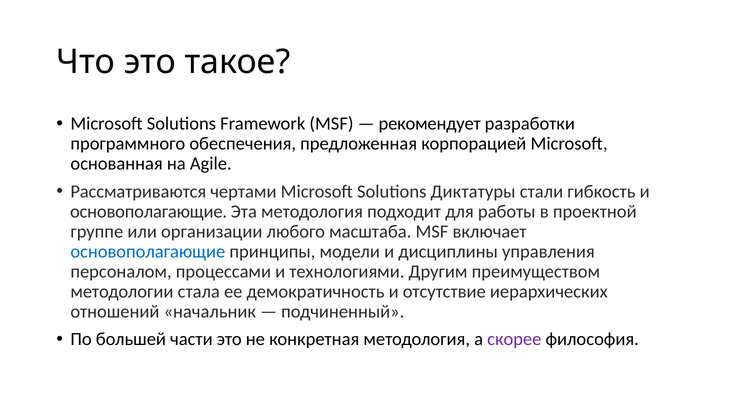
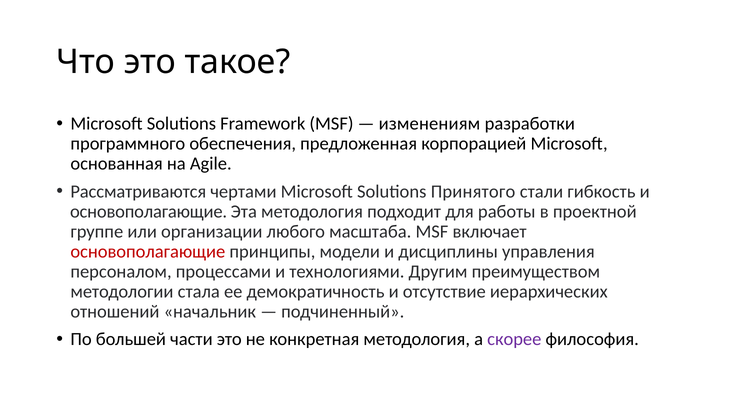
рекомендует: рекомендует -> изменениям (429, 124)
Диктатуры: Диктатуры -> Принятого (473, 191)
основополагающие colour: blue -> red (148, 251)
